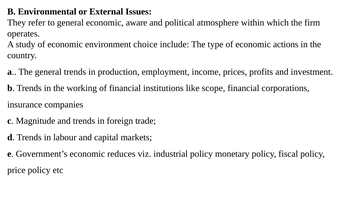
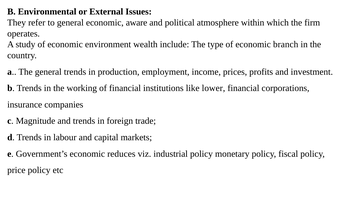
choice: choice -> wealth (145, 44)
actions: actions -> branch (286, 44)
scope: scope -> lower (213, 88)
